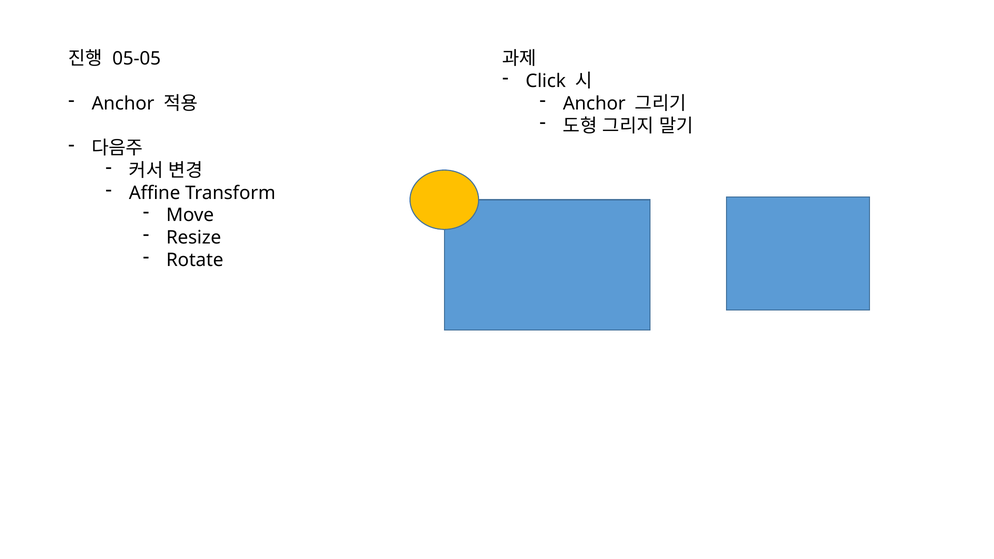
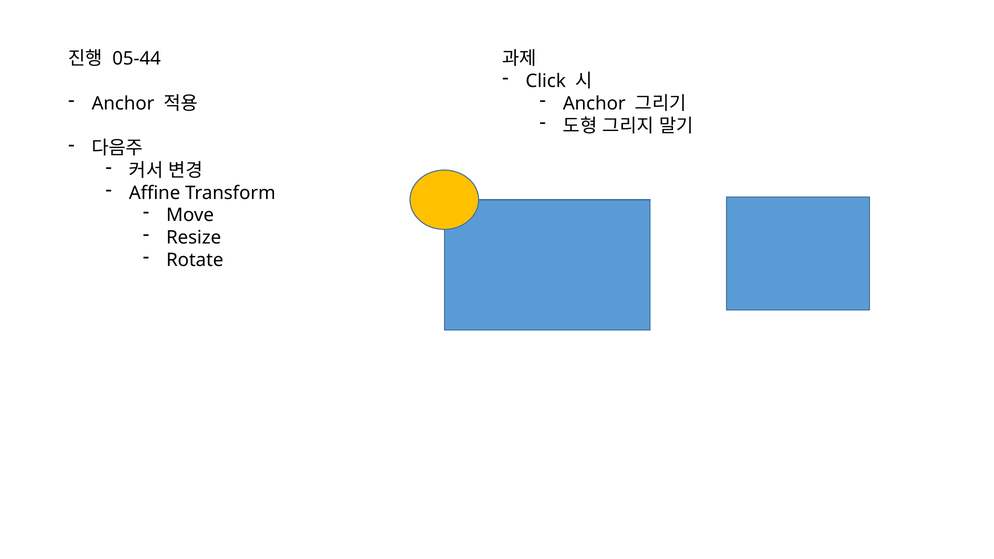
05-05: 05-05 -> 05-44 (137, 59)
